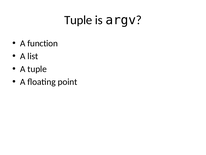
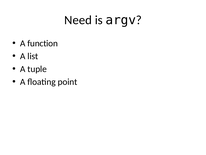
Tuple: Tuple -> Need (78, 20)
